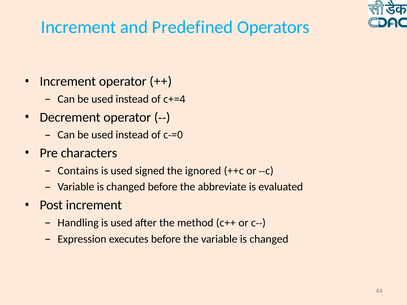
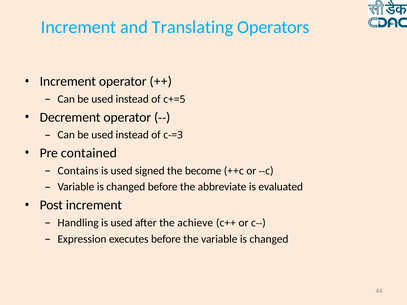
Predefined: Predefined -> Translating (193, 27)
c+=4: c+=4 -> c+=5 (174, 99)
c-=0: c-=0 -> c-=3 (173, 135)
characters: characters -> contained (89, 153)
ignored: ignored -> become (203, 171)
method: method -> achieve (195, 223)
